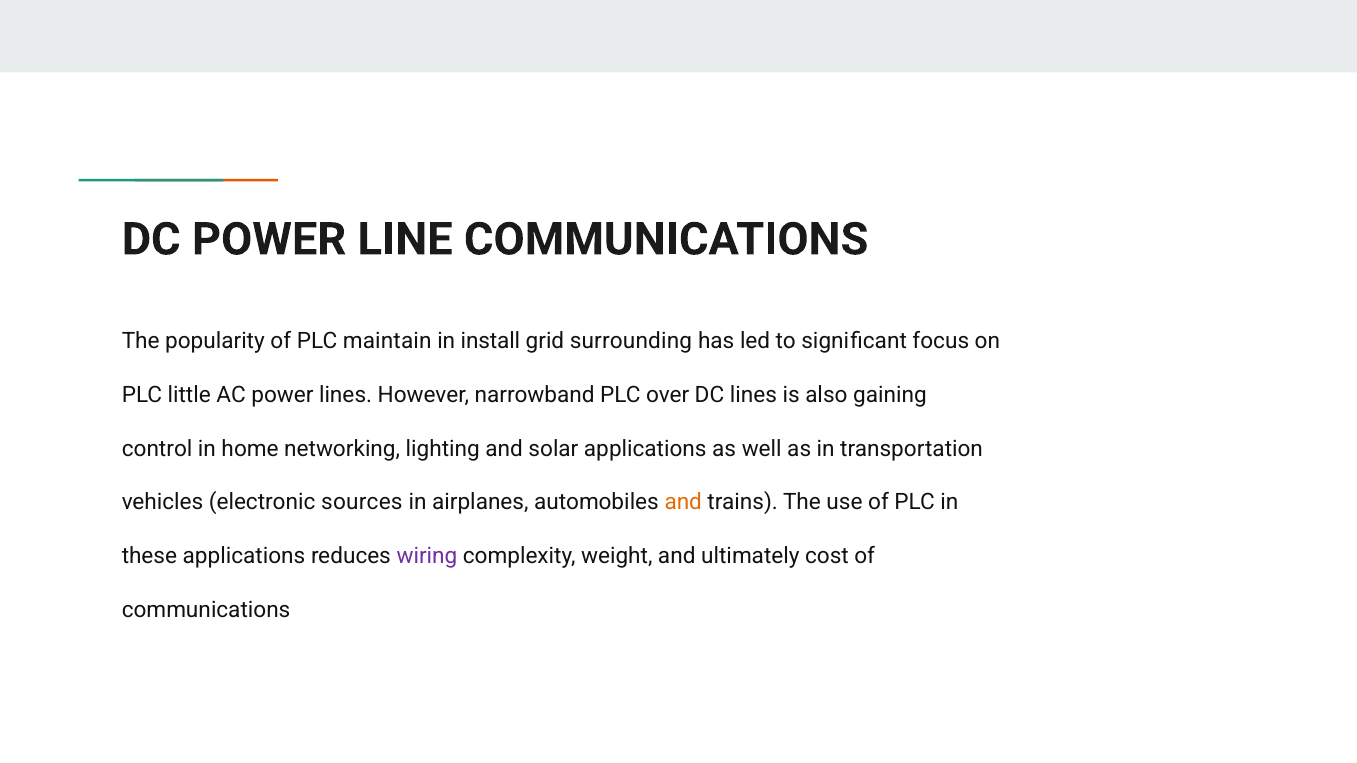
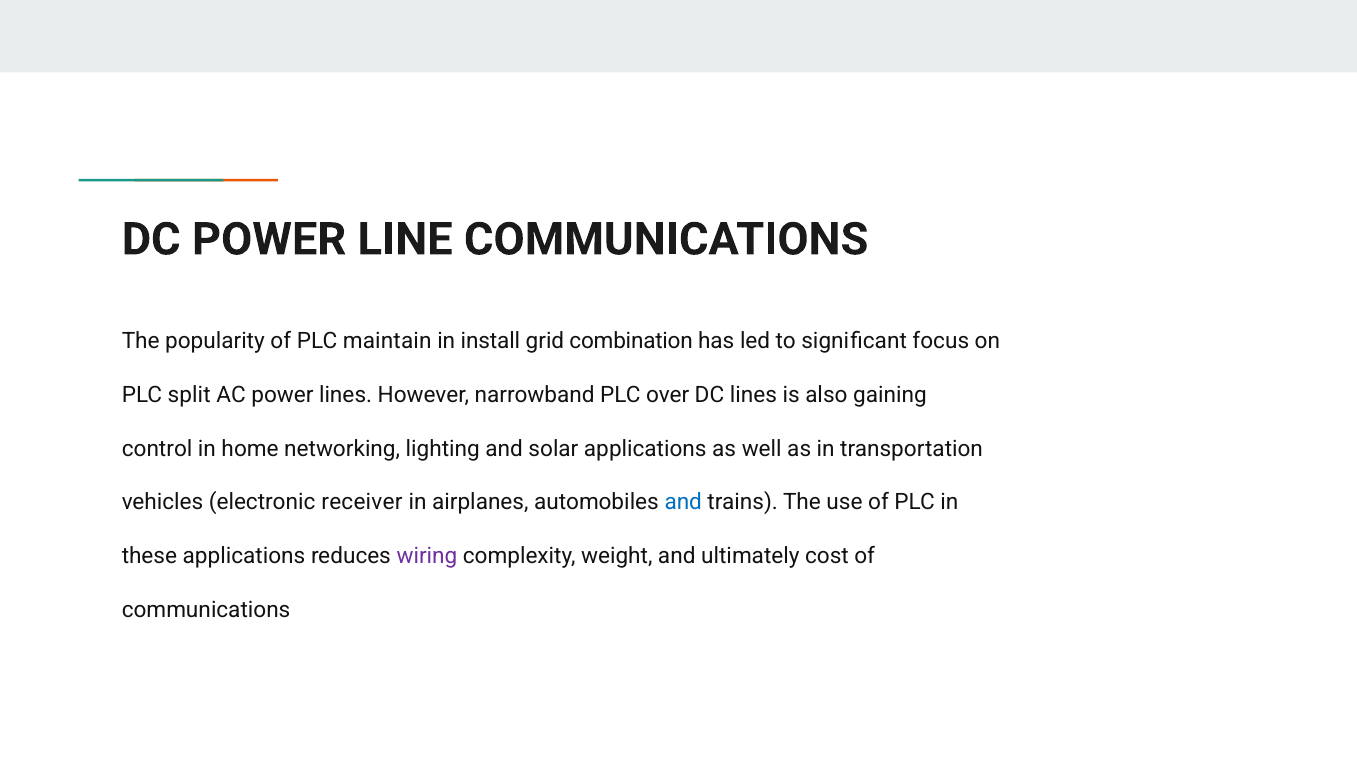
surrounding: surrounding -> combination (631, 341)
little: little -> split (189, 395)
sources: sources -> receiver (362, 503)
and colour: orange -> blue (683, 503)
